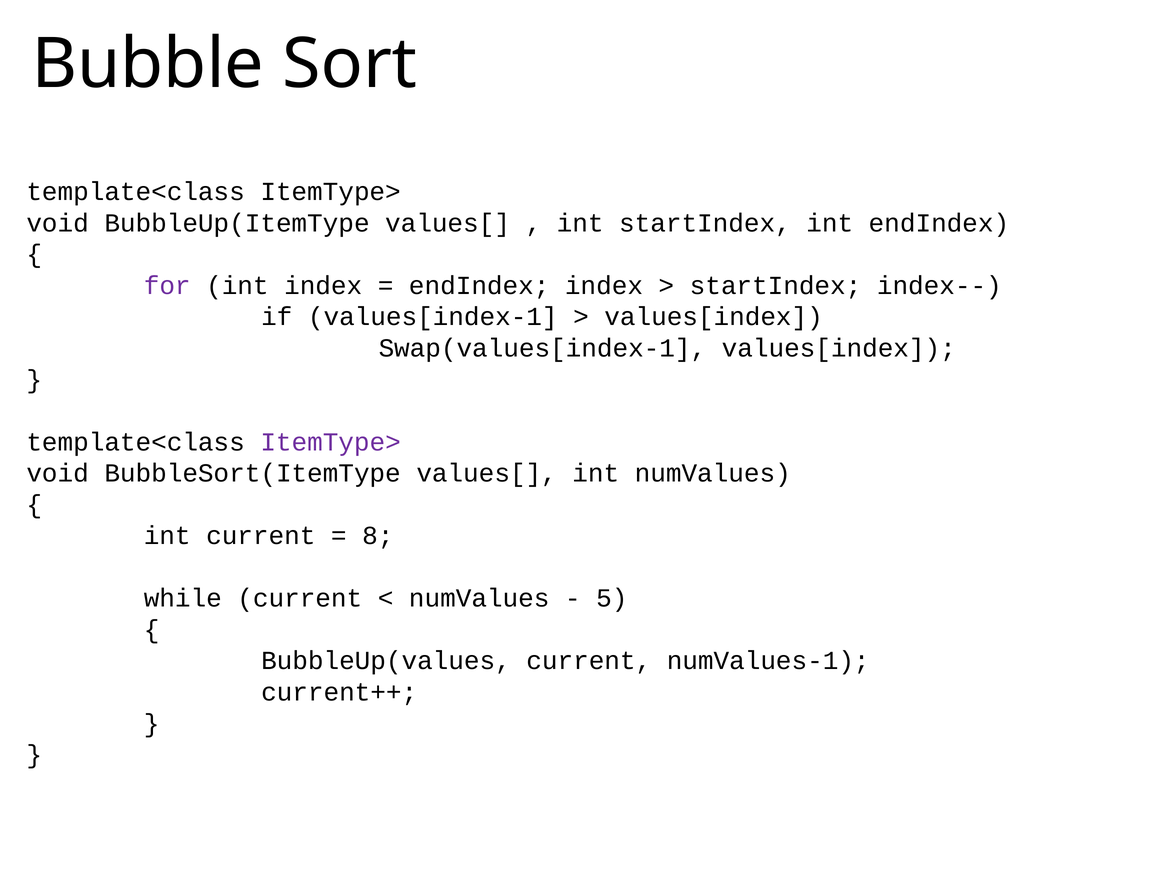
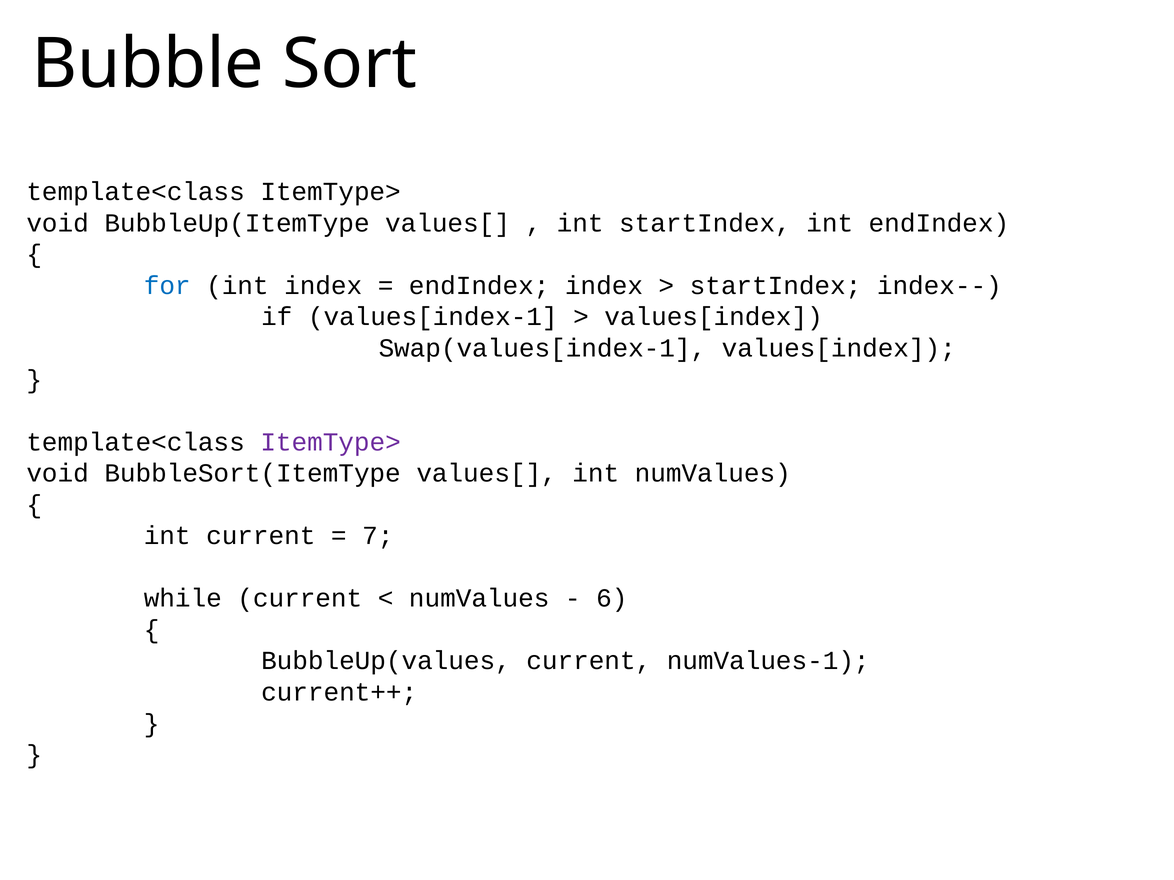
for colour: purple -> blue (167, 286)
8: 8 -> 7 (378, 536)
5: 5 -> 6 (612, 599)
